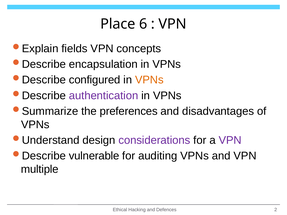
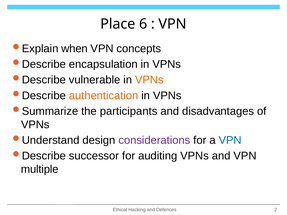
fields: fields -> when (75, 49)
configured: configured -> vulnerable (95, 80)
authentication colour: purple -> orange (104, 96)
preferences: preferences -> participants (129, 111)
VPN colour: purple -> blue (230, 140)
vulnerable: vulnerable -> successor (94, 156)
